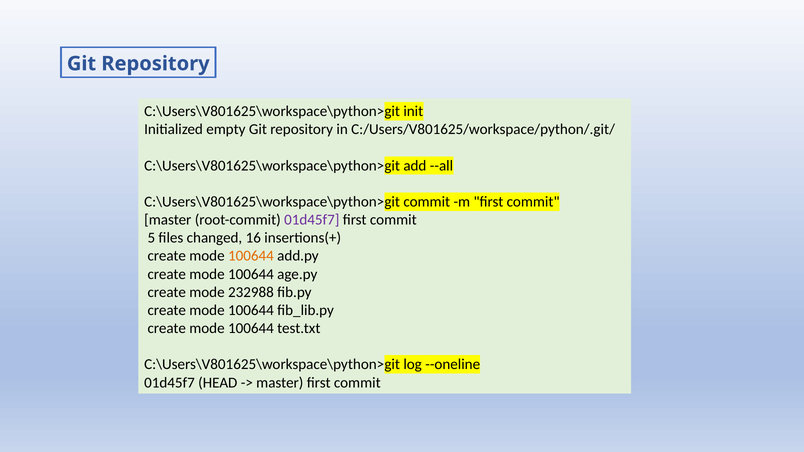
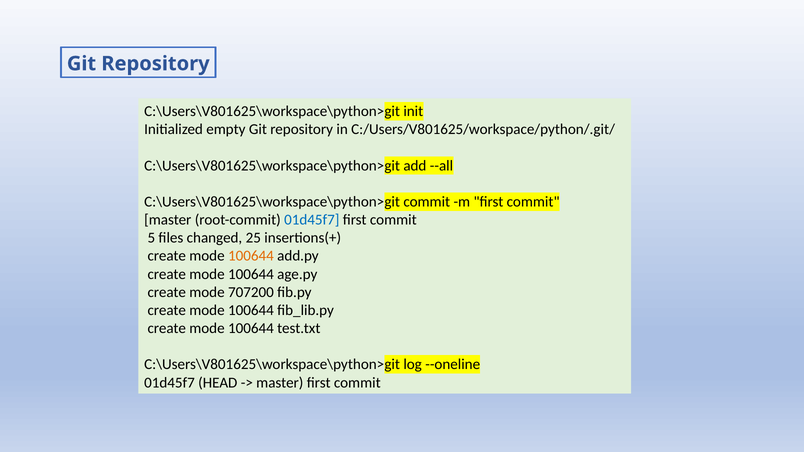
01d45f7 colour: purple -> blue (312, 220)
16: 16 -> 25 (253, 238)
232988: 232988 -> 707200 (251, 292)
